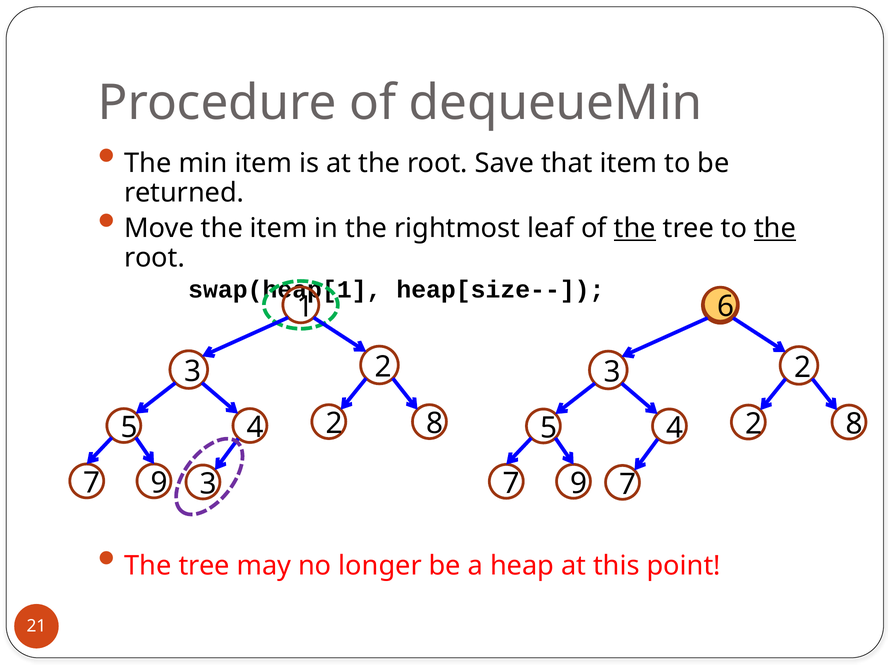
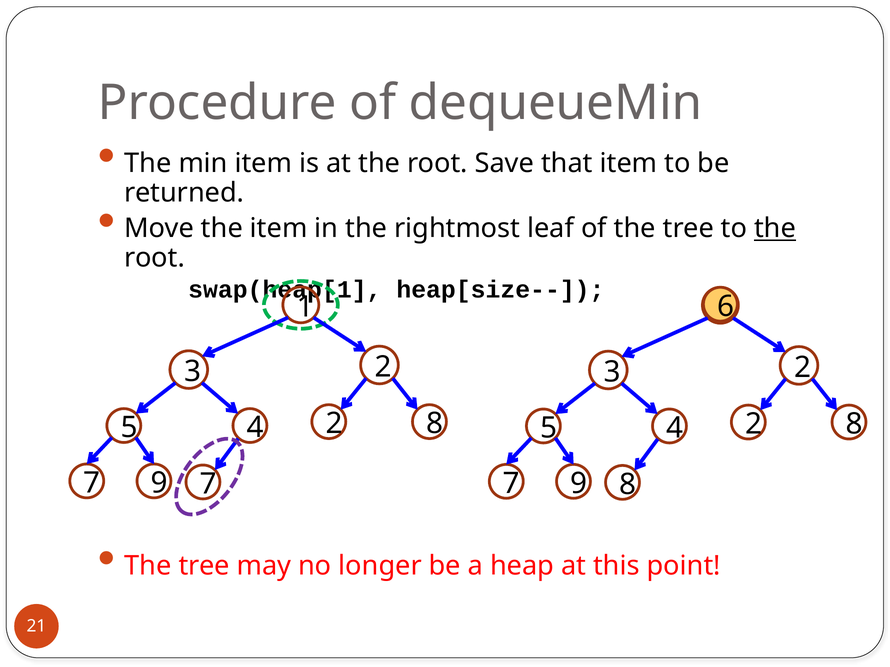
the underline: present -> none (635, 229)
9 3: 3 -> 7 (208, 484)
9 7: 7 -> 8 (628, 485)
